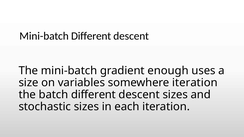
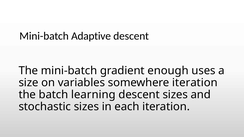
Mini-batch Different: Different -> Adaptive (91, 36)
batch different: different -> learning (93, 95)
